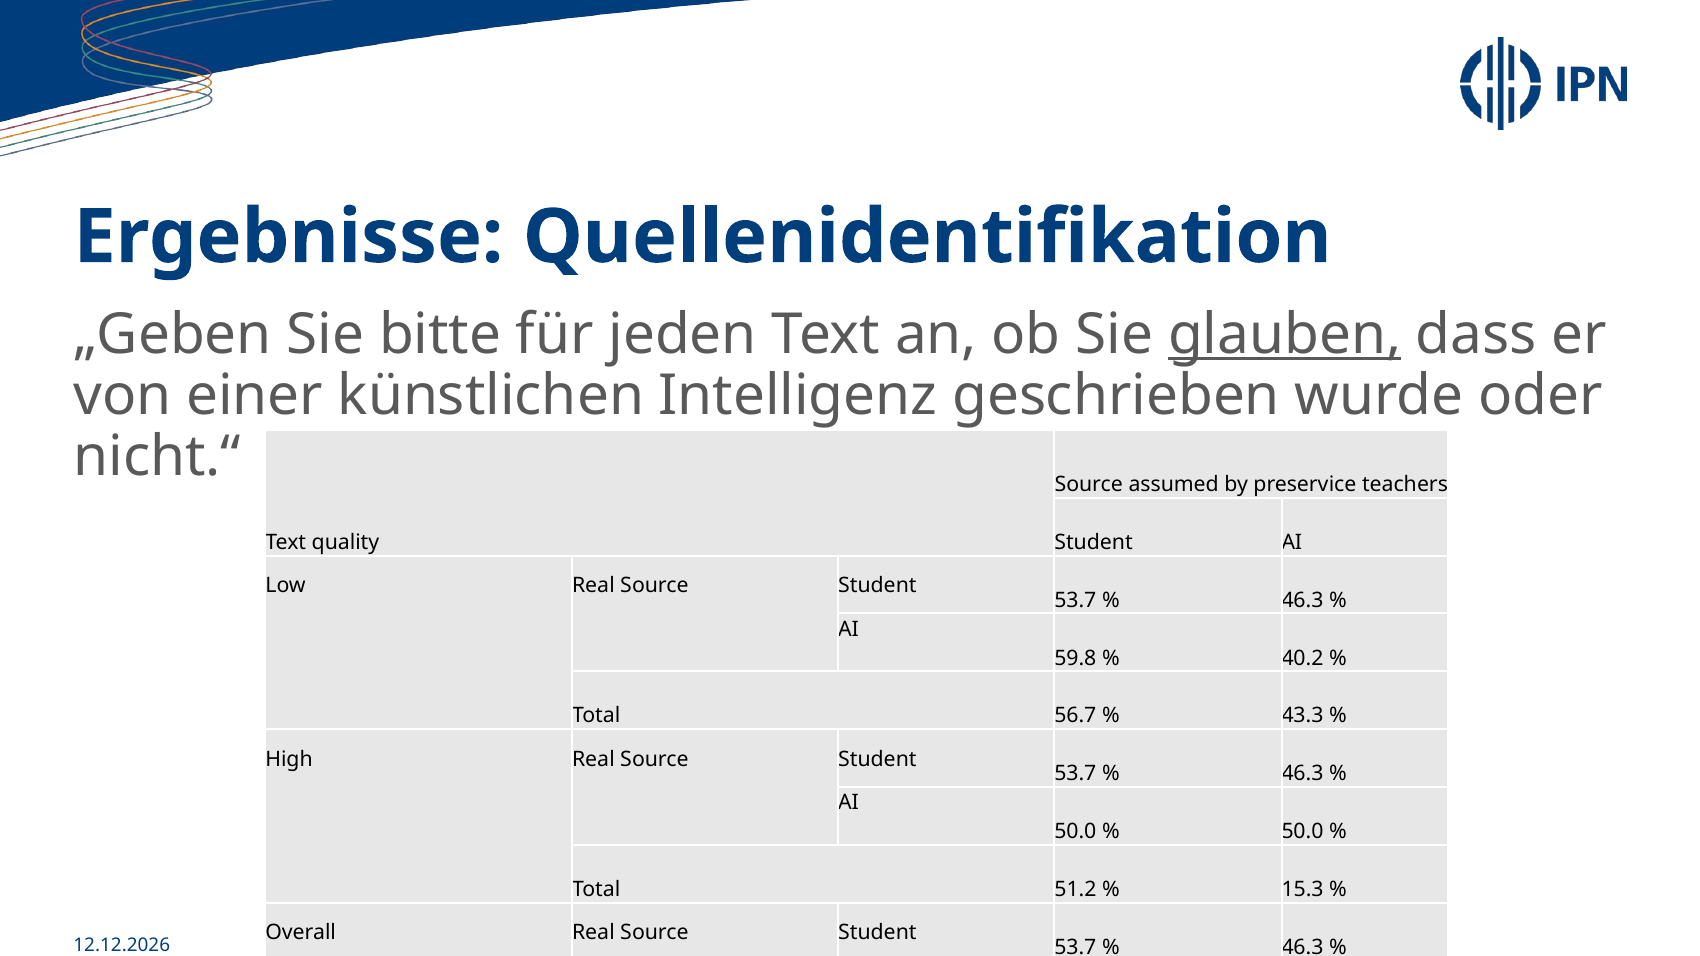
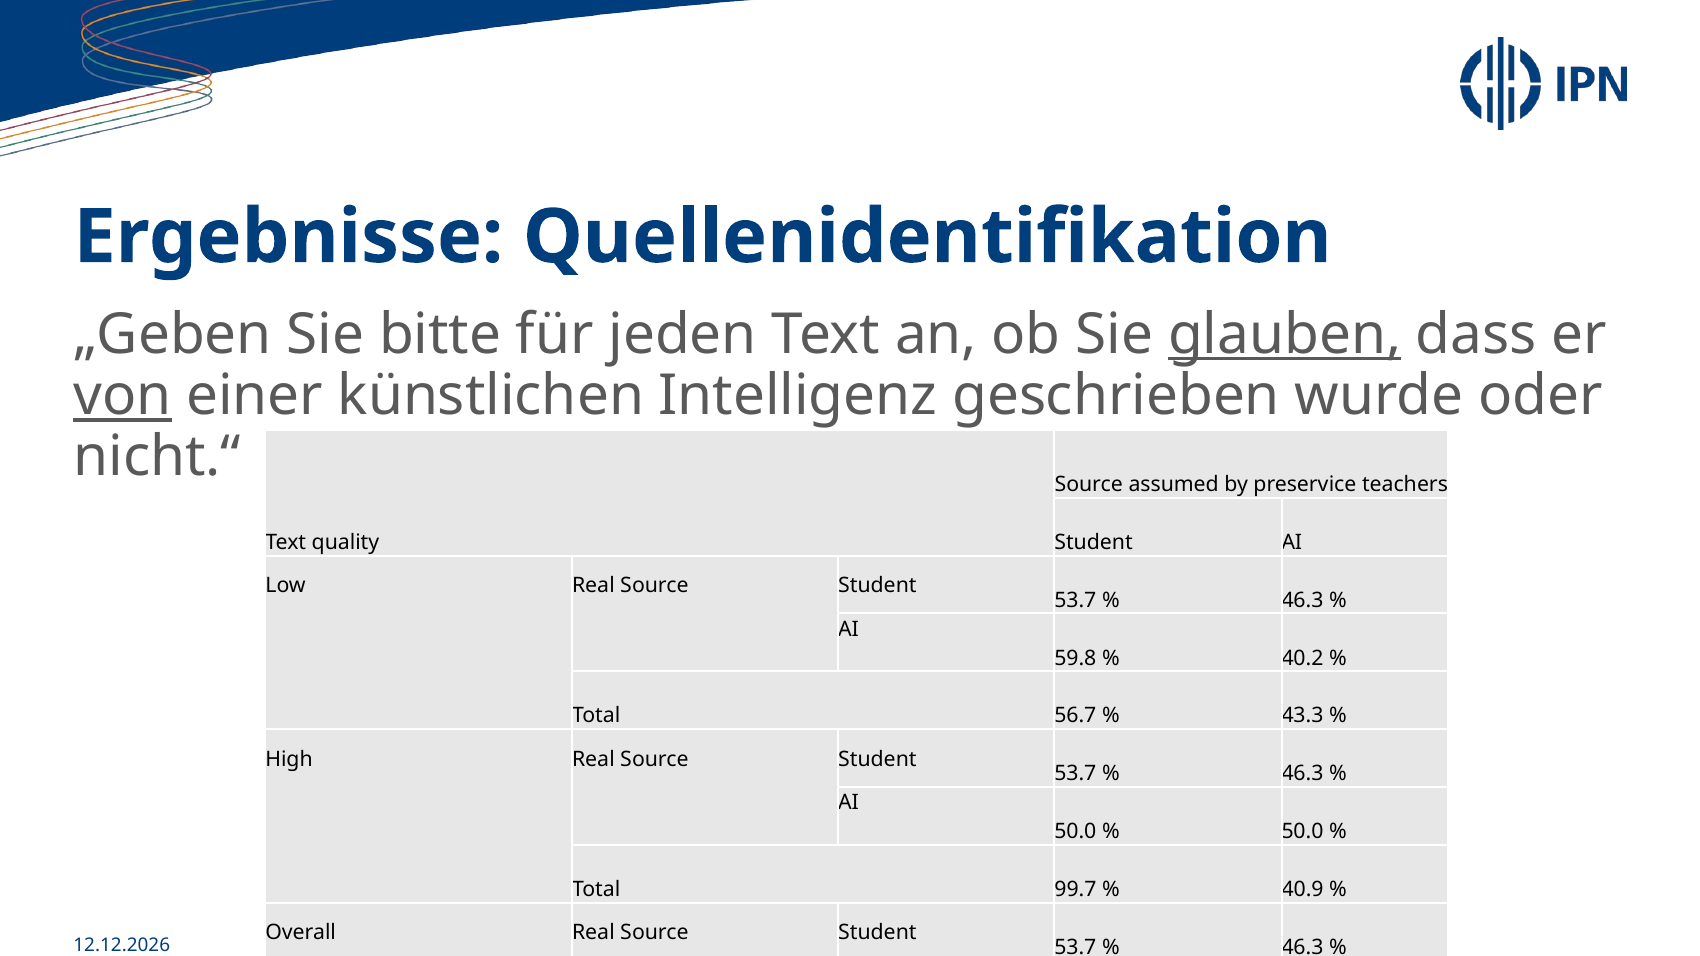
von underline: none -> present (123, 396)
51.2: 51.2 -> 99.7 (1075, 890)
15.3: 15.3 -> 40.9 (1303, 890)
